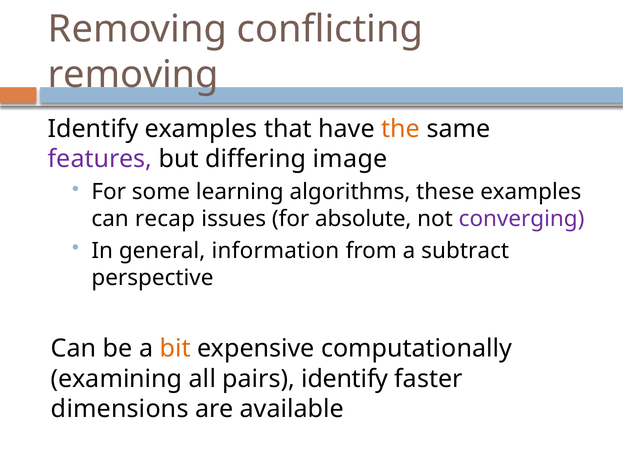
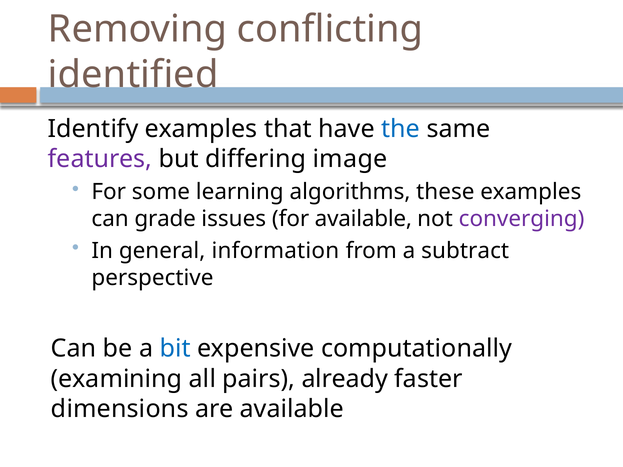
removing: removing -> identified (133, 75)
the colour: orange -> blue (401, 129)
recap: recap -> grade (165, 219)
for absolute: absolute -> available (363, 219)
bit colour: orange -> blue (175, 349)
pairs identify: identify -> already (345, 379)
